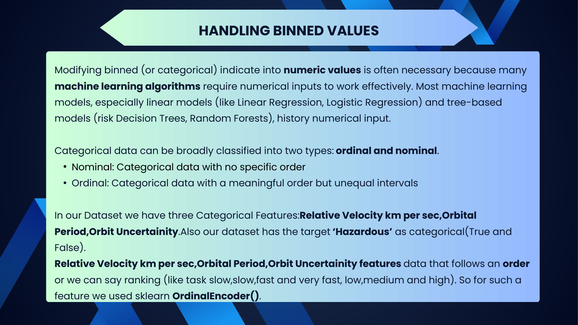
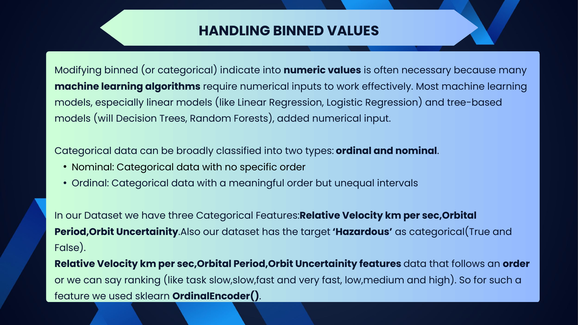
risk: risk -> will (103, 119)
history: history -> added (293, 119)
